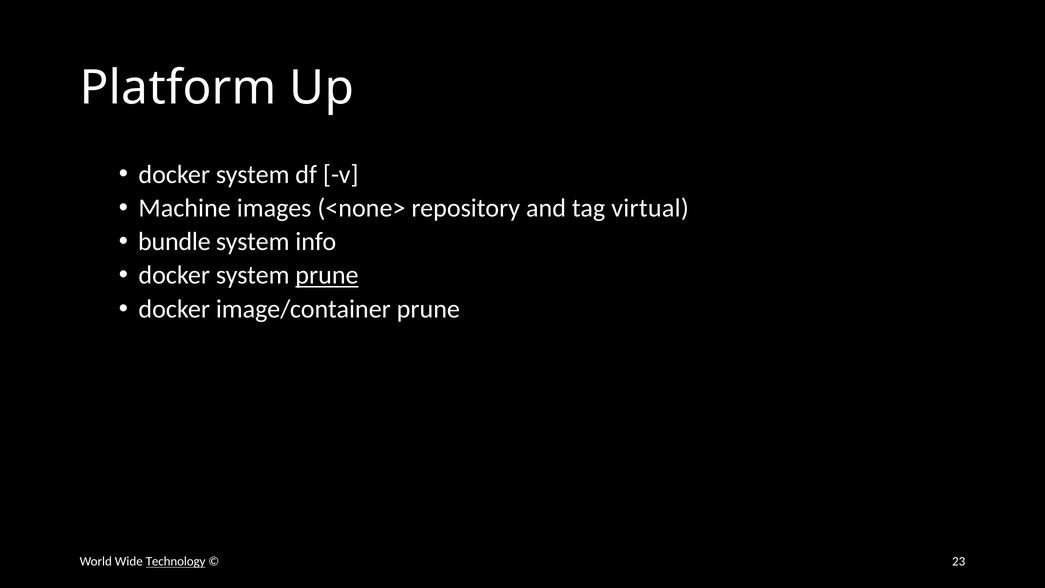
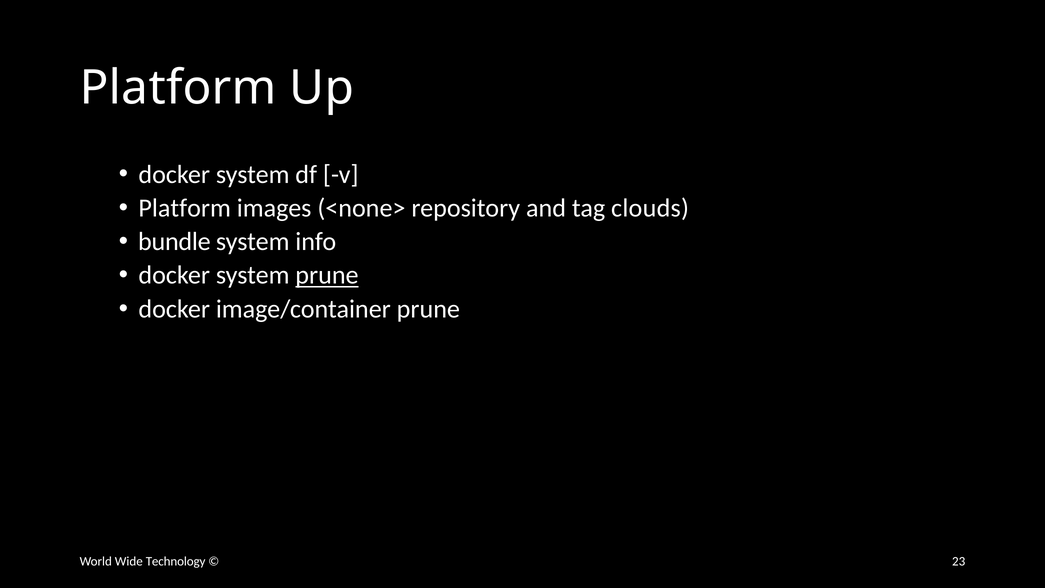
Machine: Machine -> Platform (185, 208)
virtual: virtual -> clouds (650, 208)
Technology underline: present -> none (176, 561)
